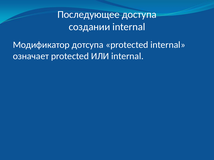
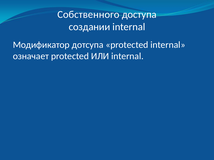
Последующее: Последующее -> Собственного (88, 14)
